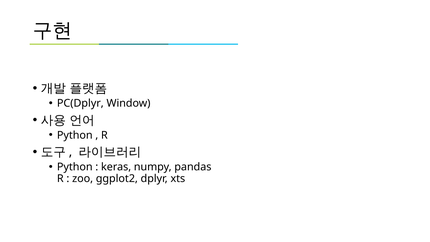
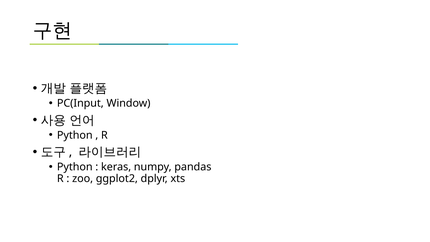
PC(Dplyr: PC(Dplyr -> PC(Input (80, 103)
